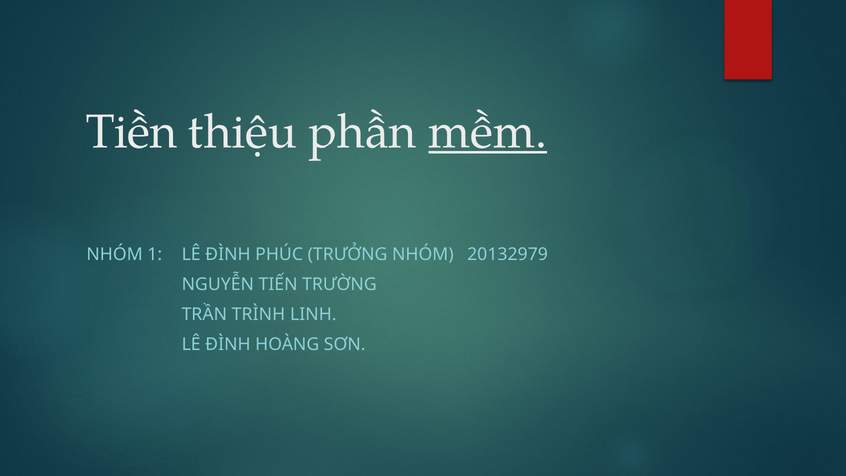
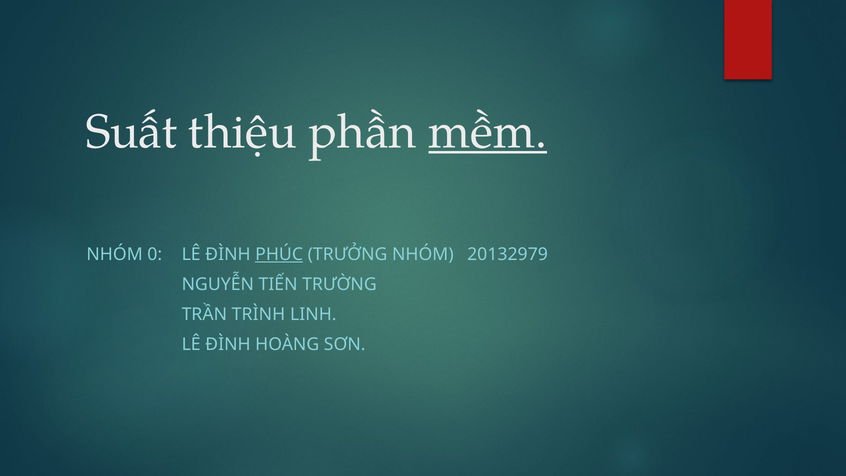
Tiền: Tiền -> Suất (131, 132)
1: 1 -> 0 (155, 255)
PHÚC underline: none -> present (279, 255)
